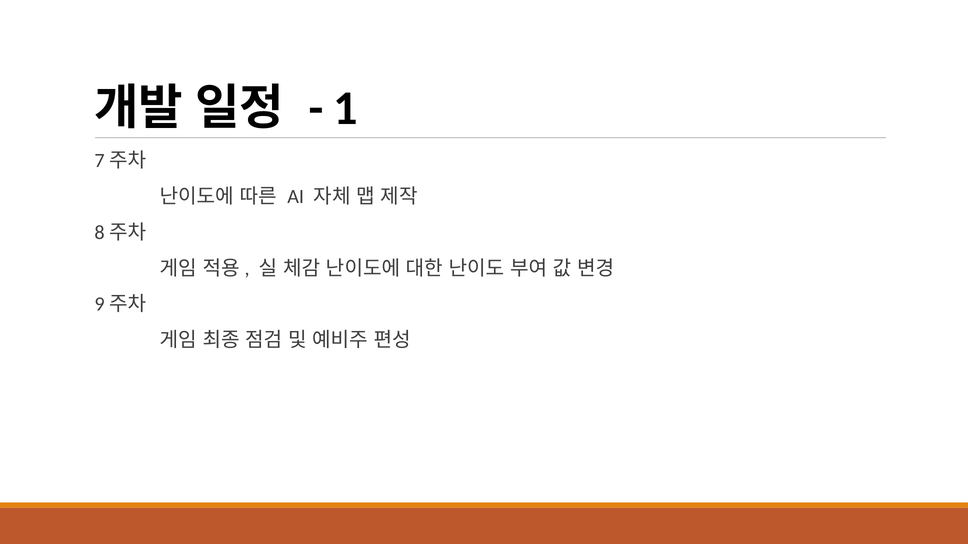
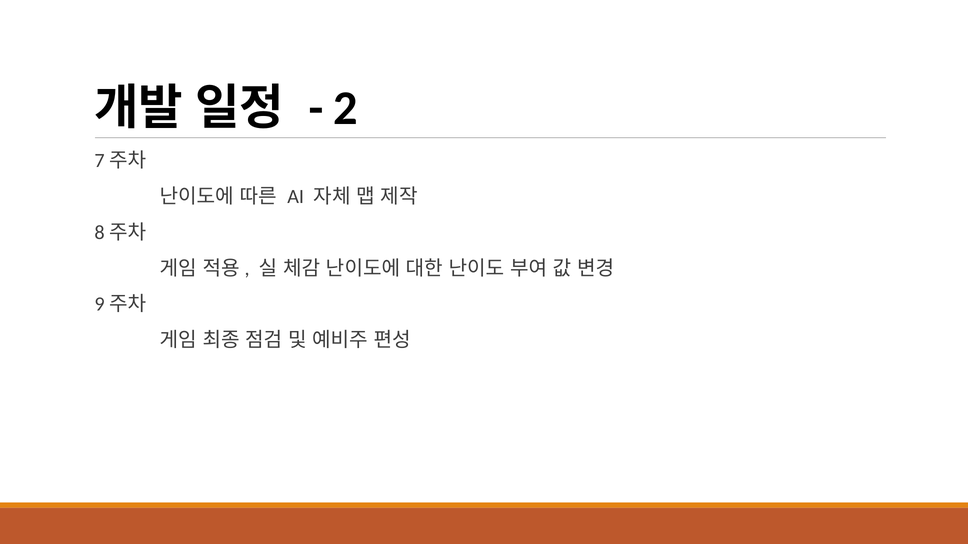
1: 1 -> 2 (345, 108)
